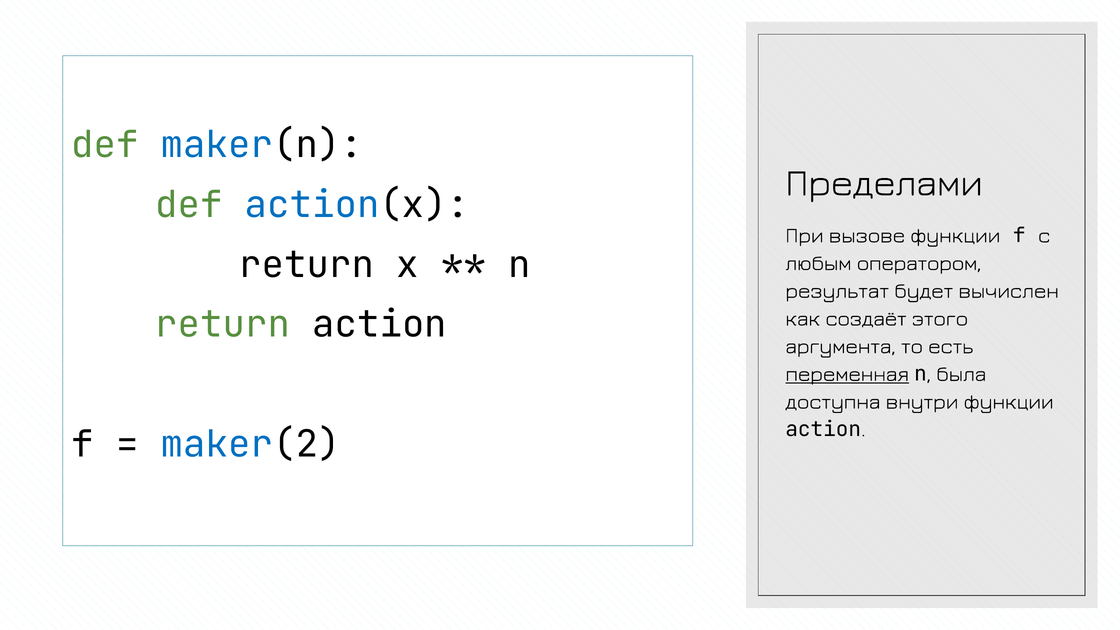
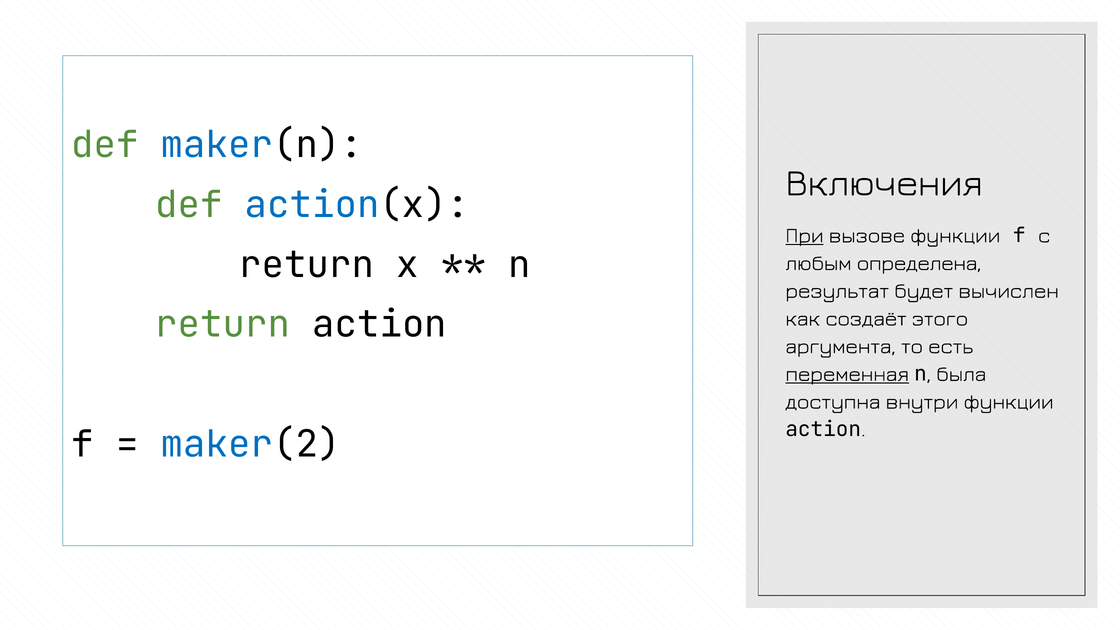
Пределами: Пределами -> Включения (884, 183)
При underline: none -> present (805, 235)
оператором: оператором -> определена (919, 263)
